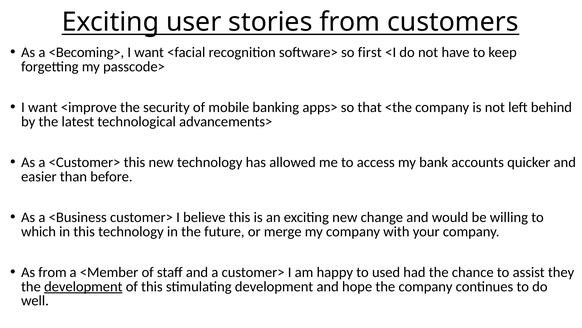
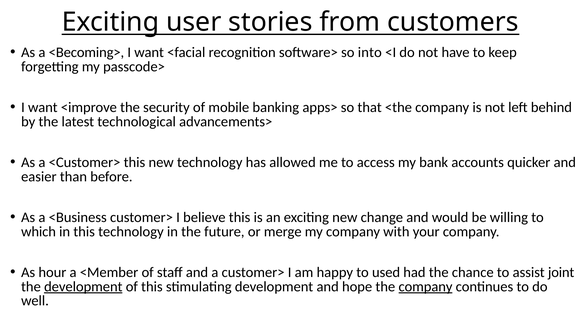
first: first -> into (370, 52)
As from: from -> hour (52, 272)
they: they -> joint (561, 272)
company underline: none -> present (425, 286)
